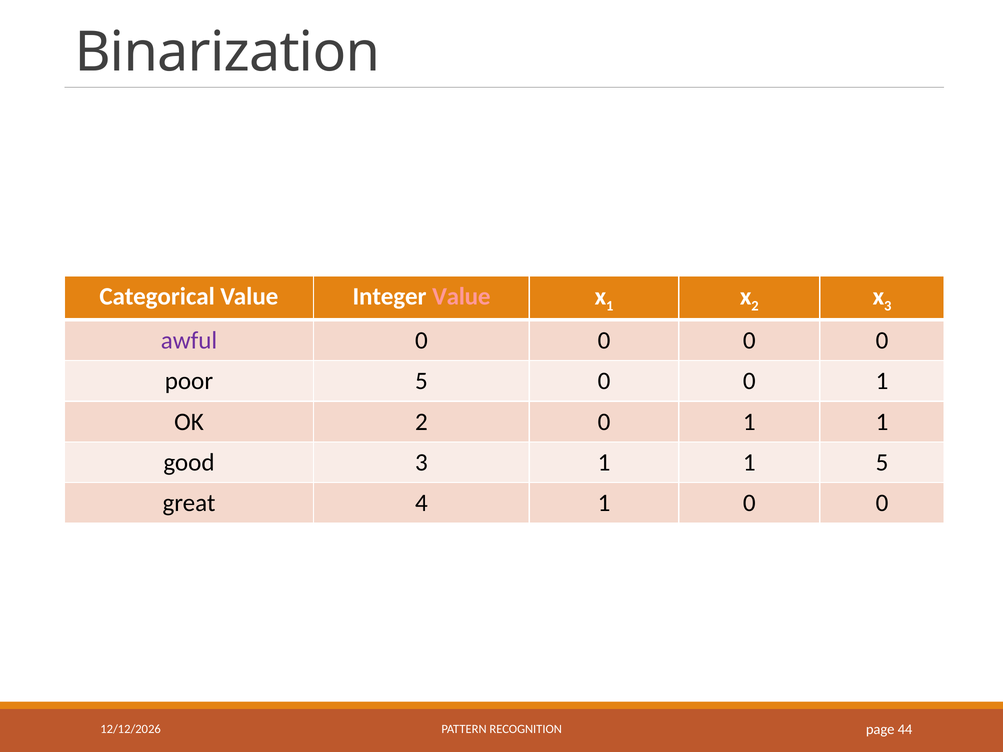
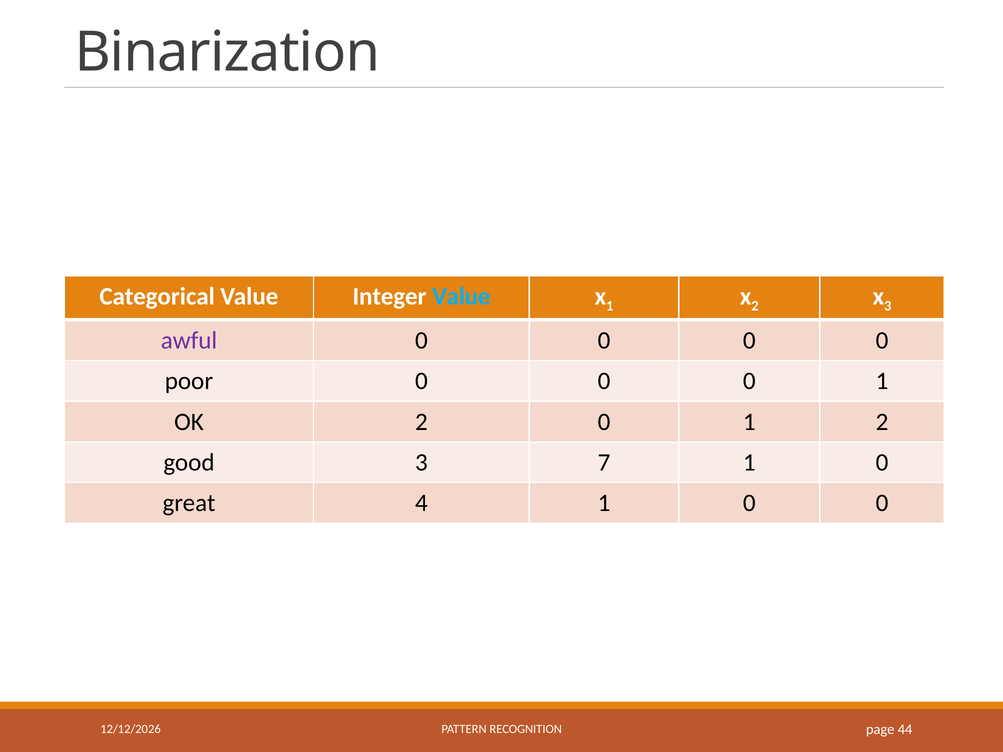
Value colour: pink -> light blue (461, 297)
poor 5: 5 -> 0 (421, 381)
0 1 1: 1 -> 2 (882, 422)
3 1: 1 -> 7 (604, 463)
5: 5 -> 0 (882, 463)
